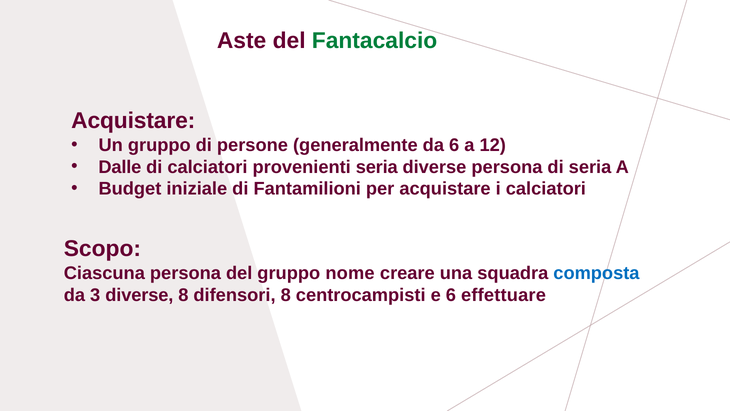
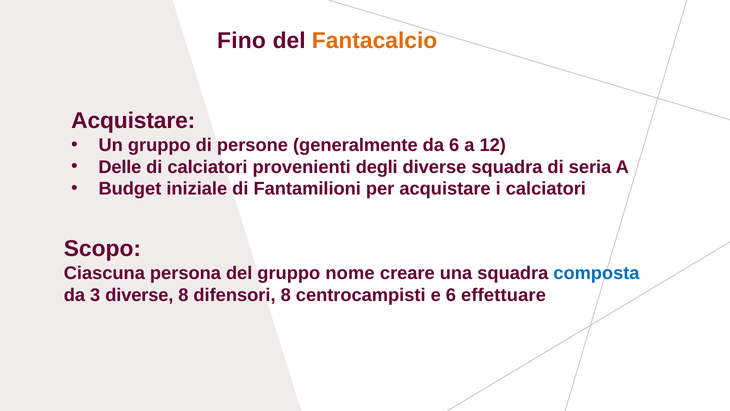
Aste: Aste -> Fino (241, 41)
Fantacalcio colour: green -> orange (375, 41)
Dalle: Dalle -> Delle (120, 167)
provenienti seria: seria -> degli (377, 167)
diverse persona: persona -> squadra (507, 167)
